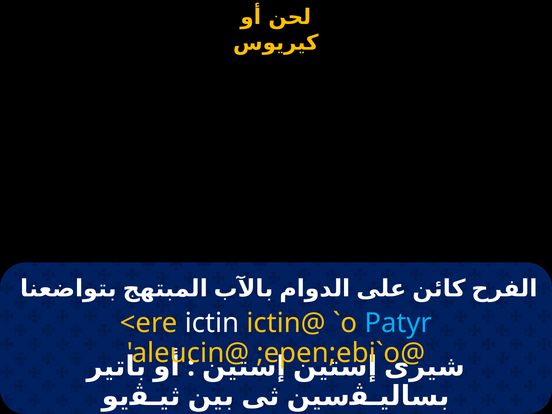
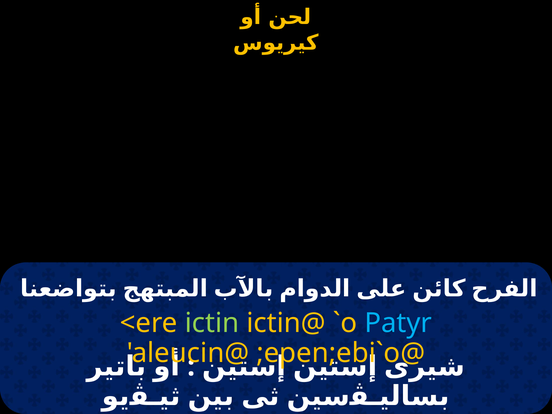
ictin colour: white -> light green (212, 323)
